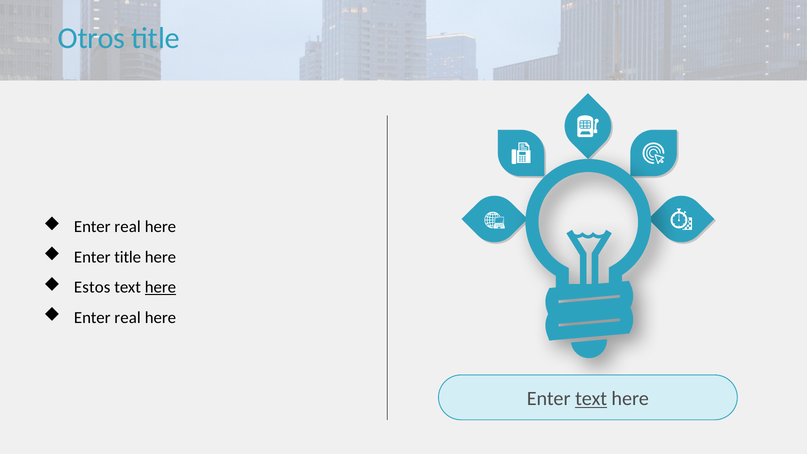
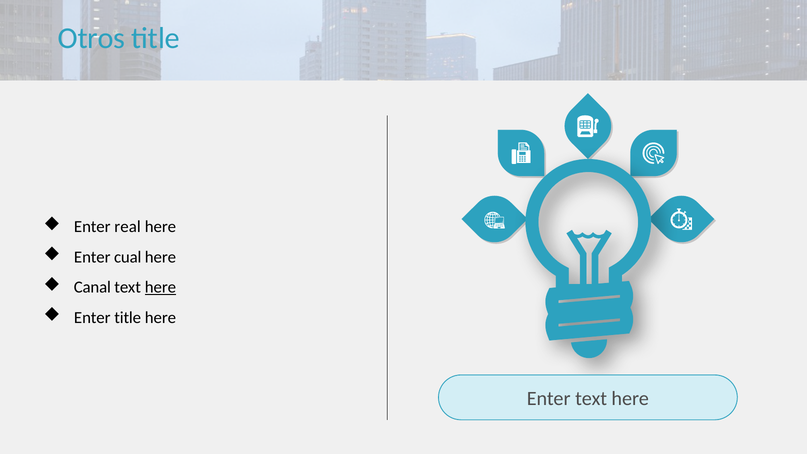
Enter title: title -> cual (128, 257)
Estos: Estos -> Canal (92, 287)
real: real -> title (128, 318)
text underline: present -> none (591, 399)
